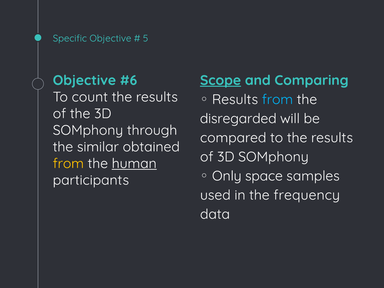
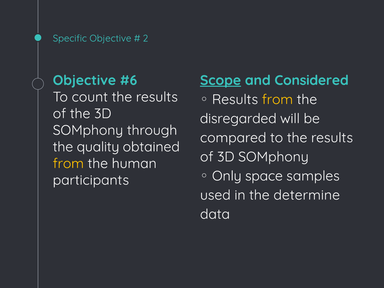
5: 5 -> 2 (146, 38)
Comparing: Comparing -> Considered (312, 80)
from colour: light blue -> yellow (277, 99)
similar: similar -> quality (98, 147)
human underline: present -> none (134, 163)
frequency: frequency -> determine (307, 195)
